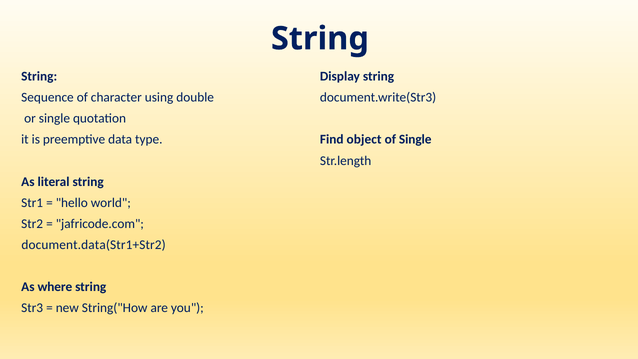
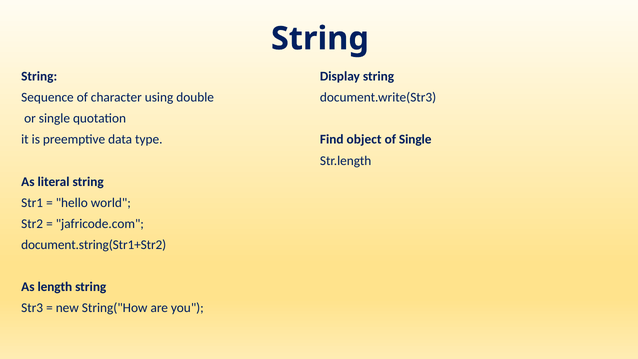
document.data(Str1+Str2: document.data(Str1+Str2 -> document.string(Str1+Str2 (94, 245)
where: where -> length (55, 287)
